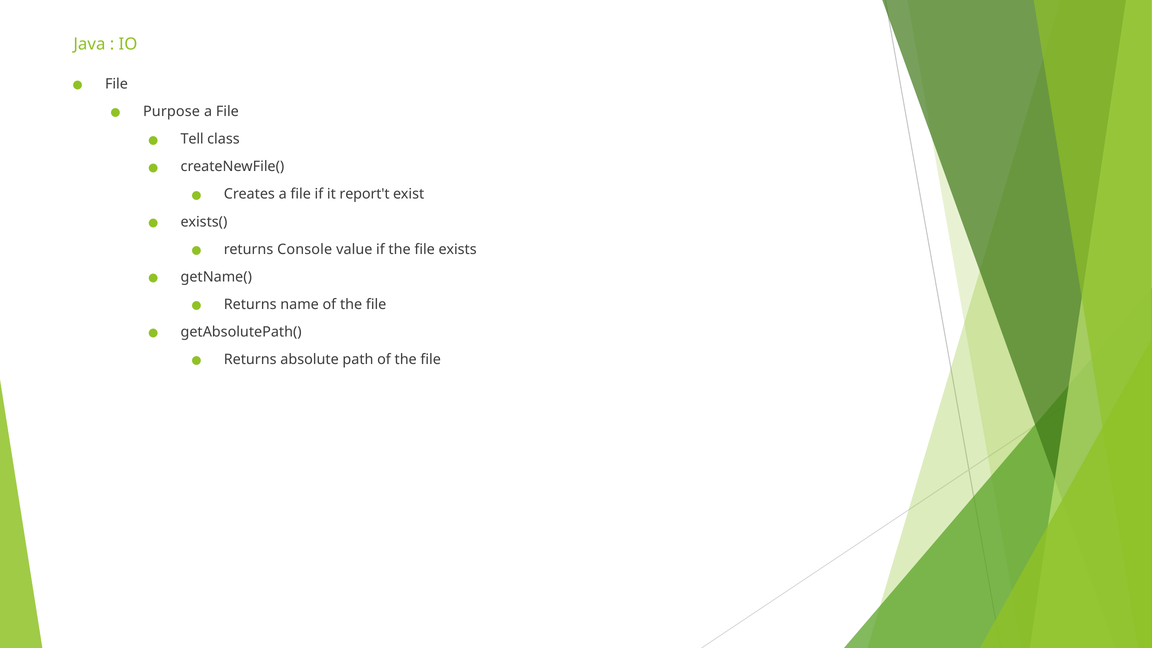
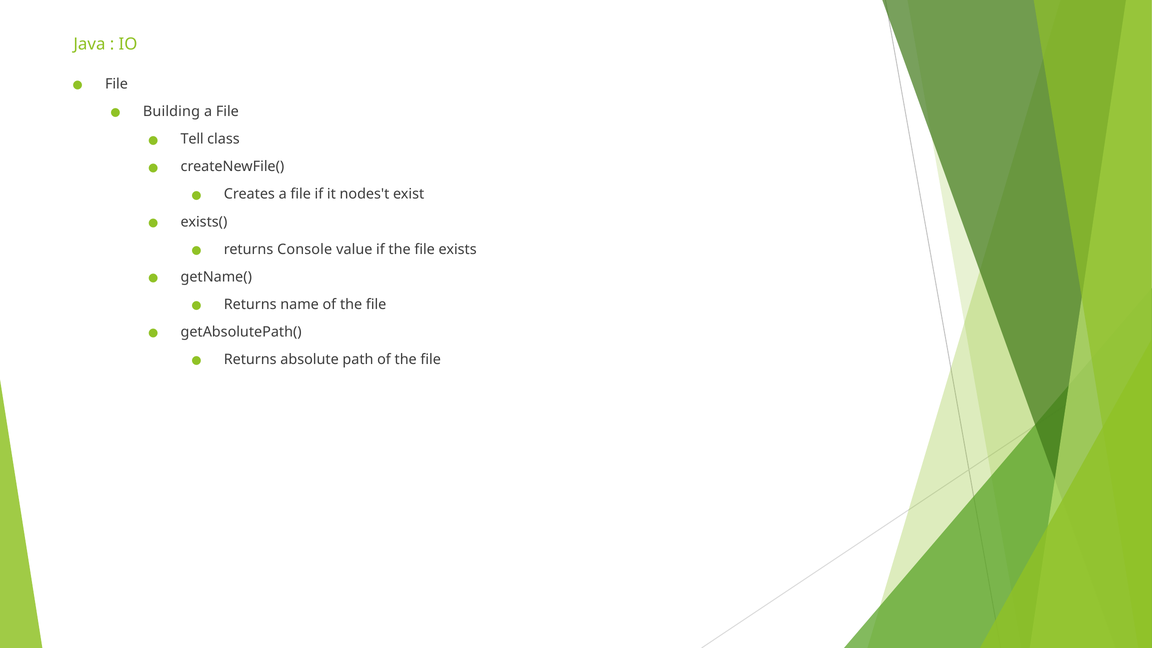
Purpose: Purpose -> Building (171, 112)
report't: report't -> nodes't (364, 194)
